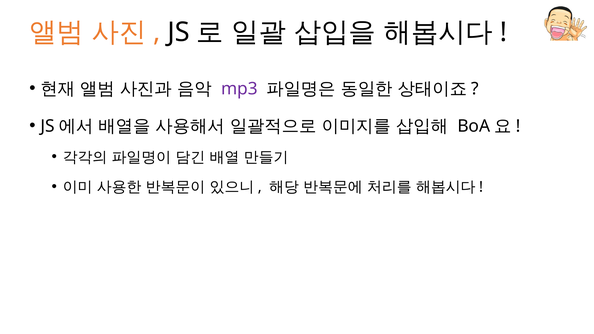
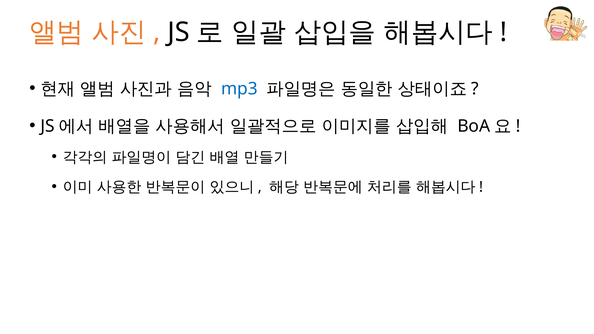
mp3 colour: purple -> blue (239, 89)
